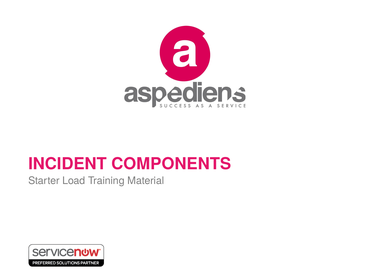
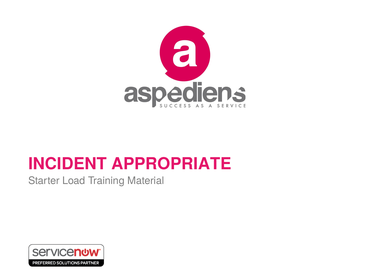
COMPONENTS: COMPONENTS -> APPROPRIATE (171, 164)
